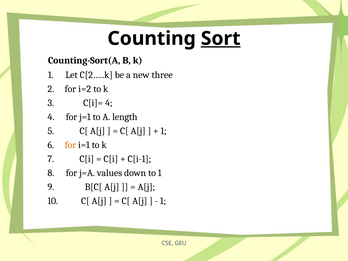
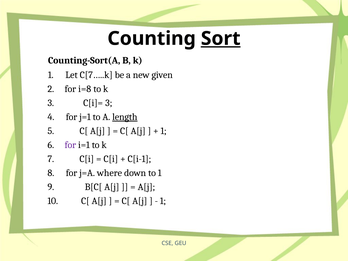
C[2…..k: C[2…..k -> C[7…..k (96, 75)
three: three -> given (162, 75)
i=2: i=2 -> i=8 (85, 89)
C[i]= 4: 4 -> 3 (109, 103)
length underline: none -> present (125, 117)
for colour: orange -> purple (70, 145)
values: values -> where (109, 173)
